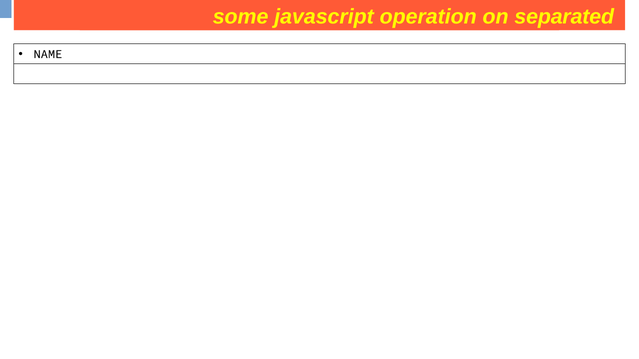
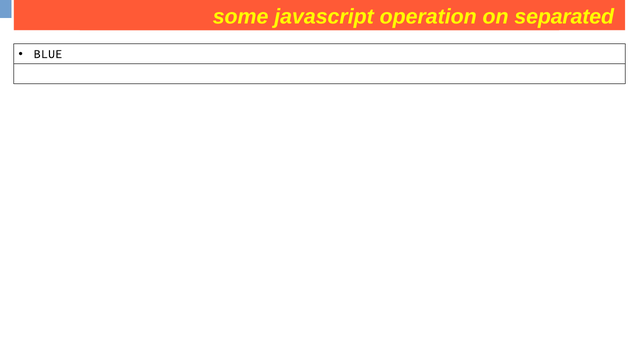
NAME: NAME -> BLUE (48, 54)
